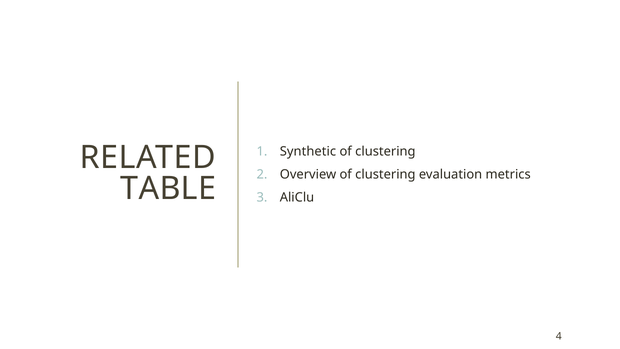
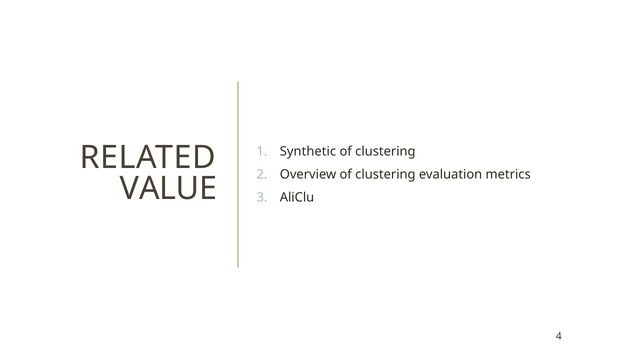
TABLE: TABLE -> VALUE (169, 189)
